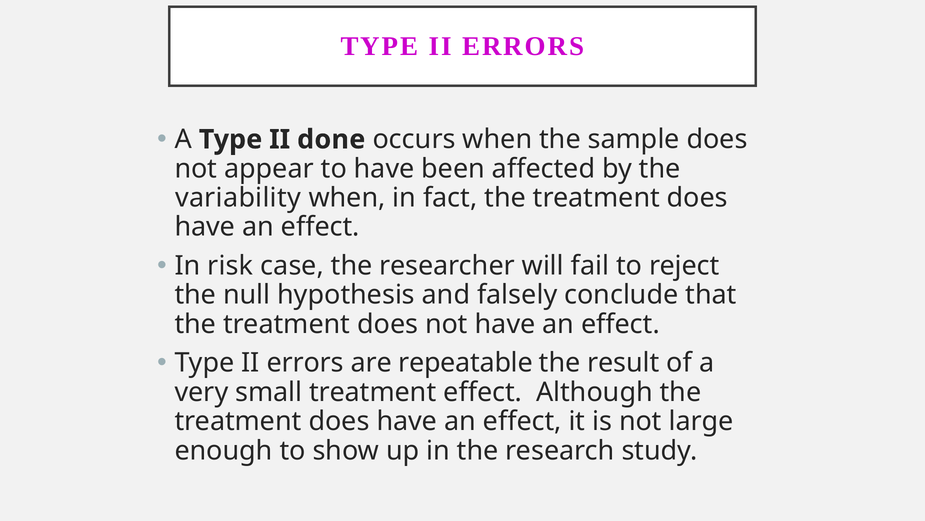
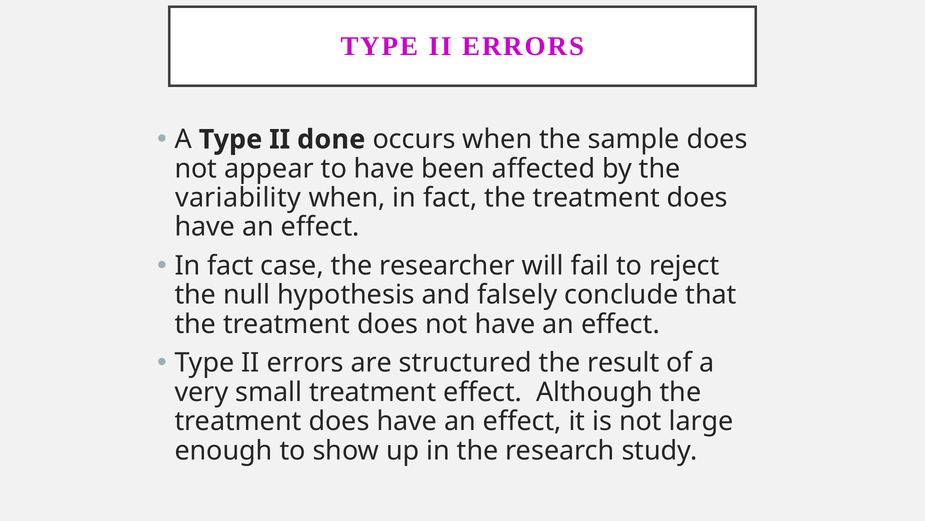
risk: risk -> fact (231, 266)
repeatable: repeatable -> structured (465, 363)
